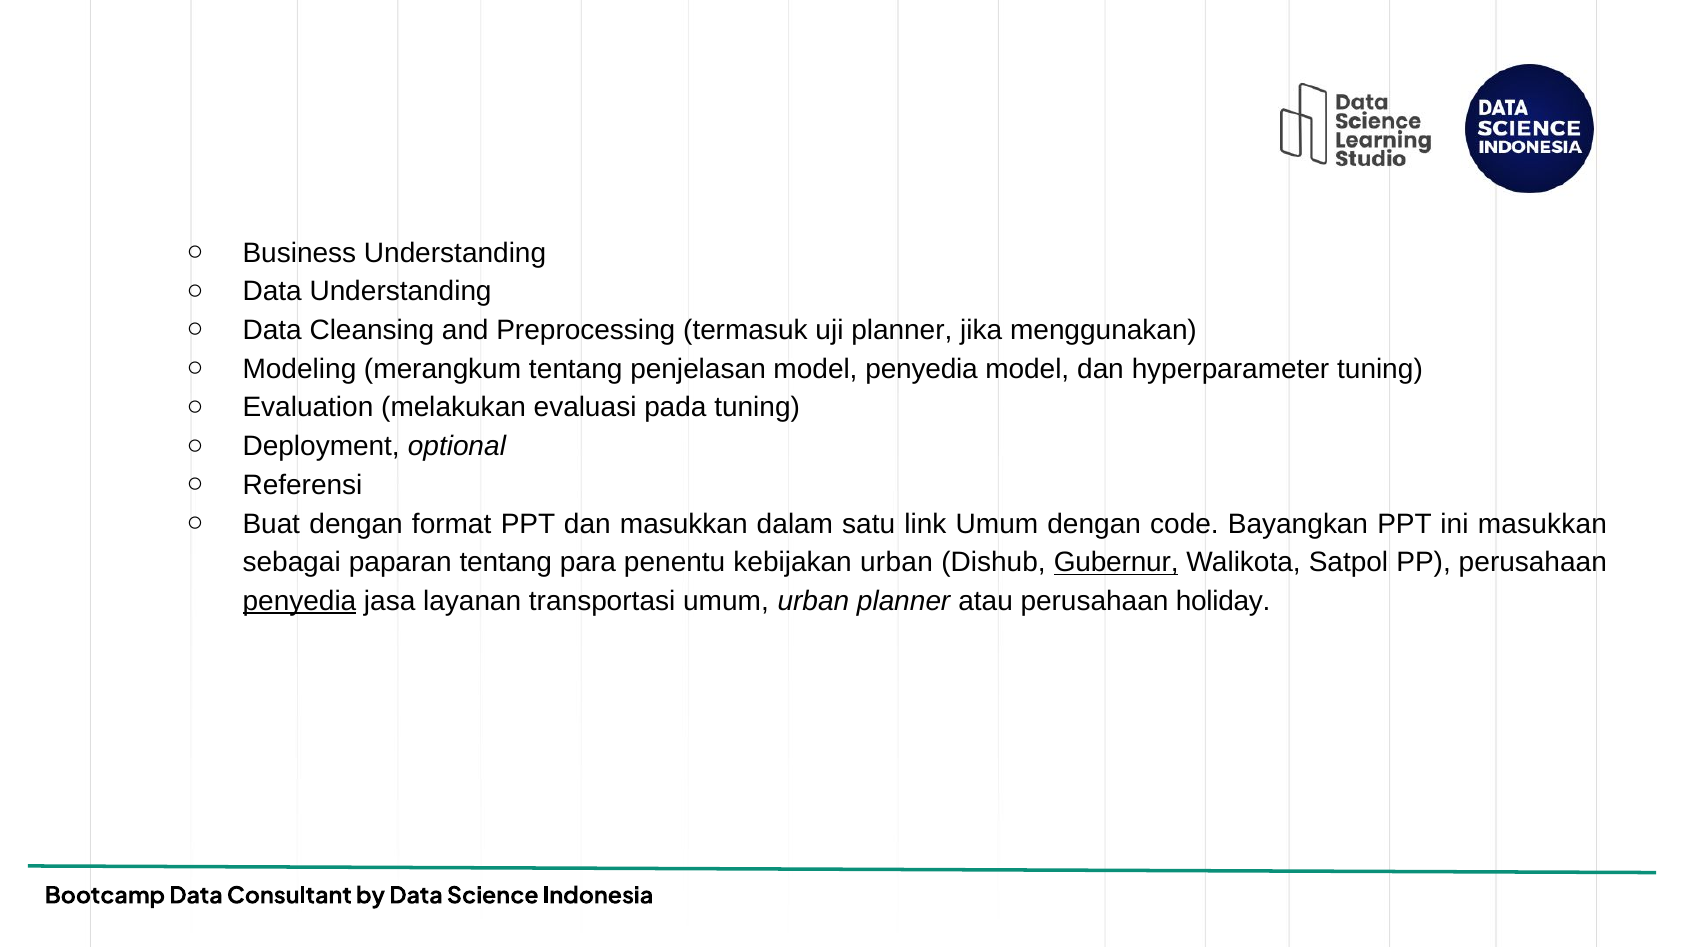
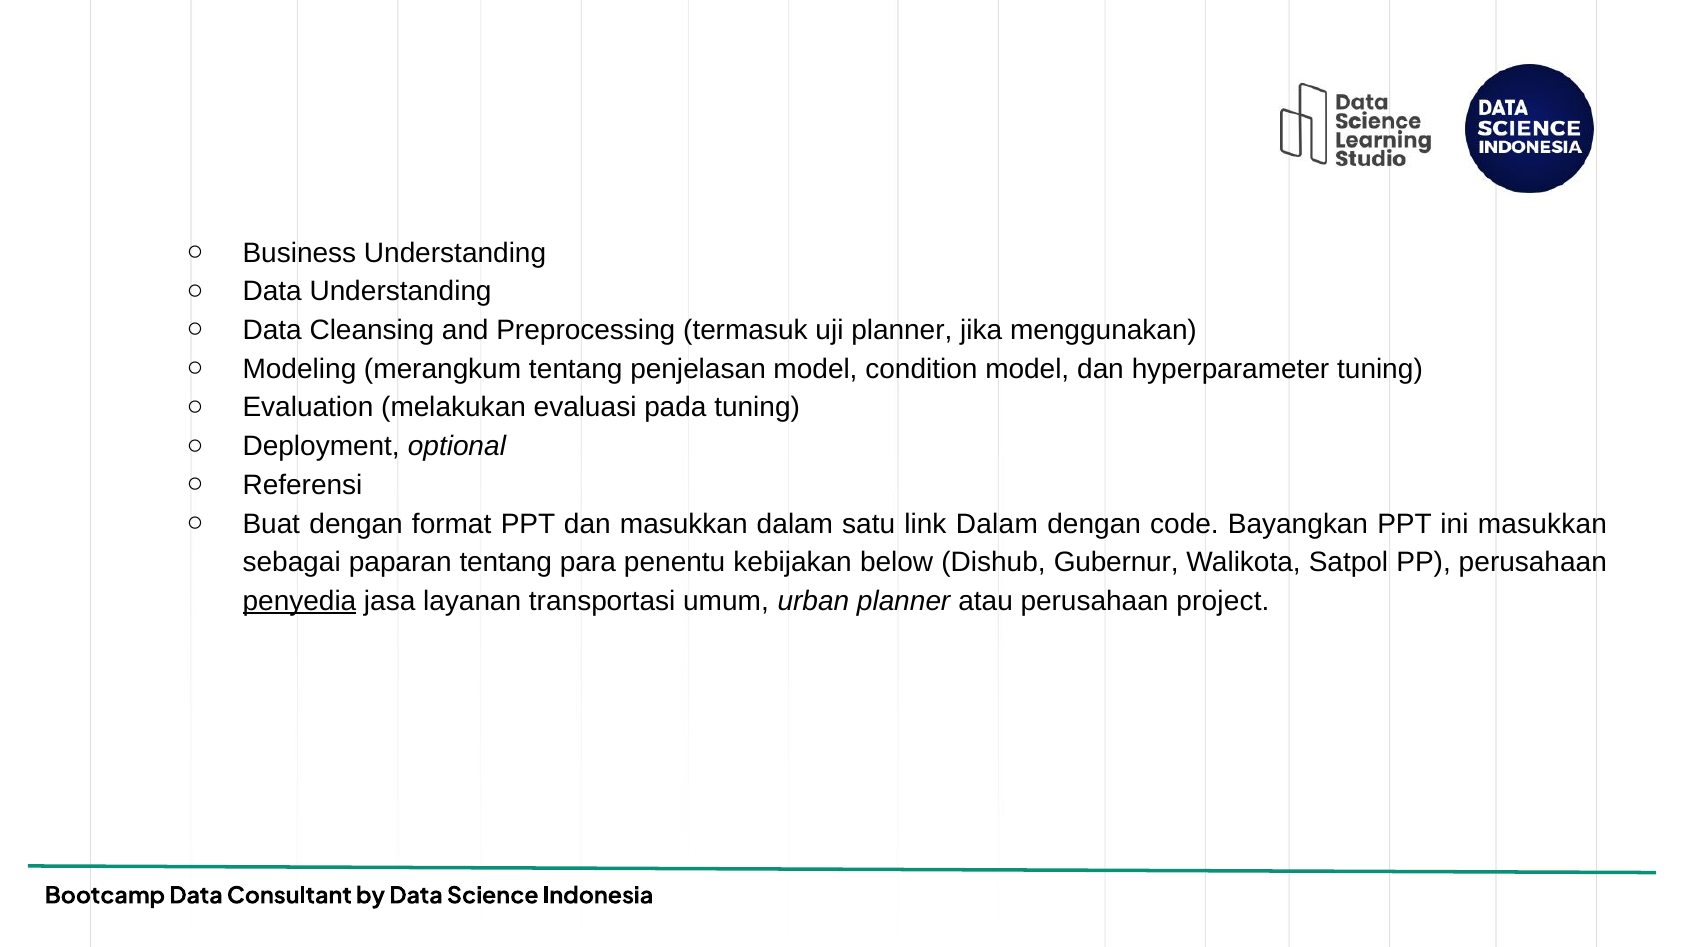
model penyedia: penyedia -> condition (921, 369)
link Umum: Umum -> Dalam (997, 524)
kebijakan urban: urban -> below (897, 563)
Gubernur underline: present -> none (1116, 563)
holiday: holiday -> project (1223, 601)
